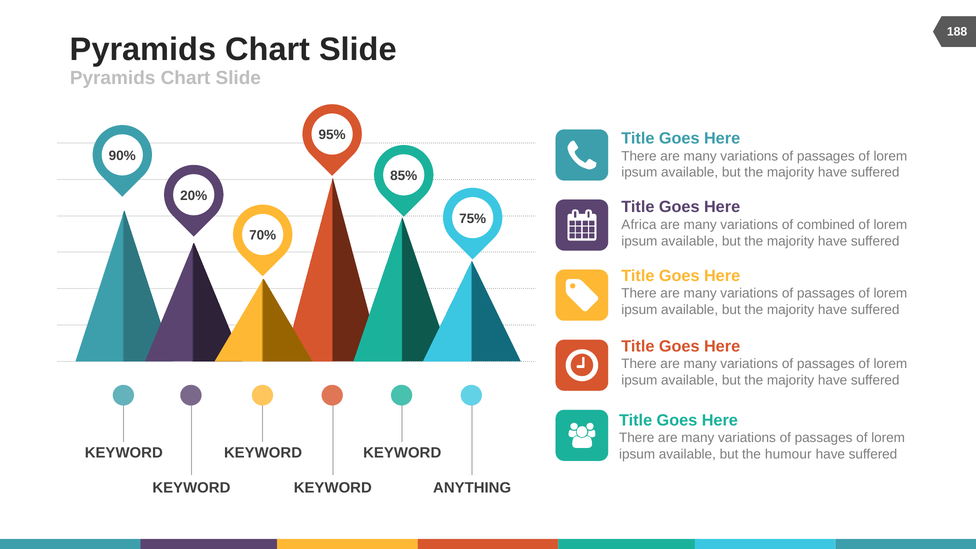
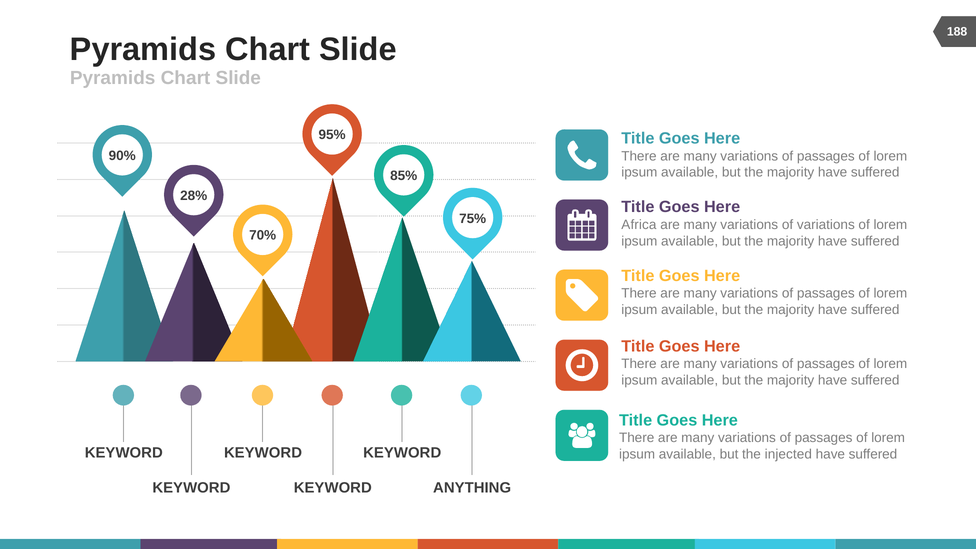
20%: 20% -> 28% (194, 196)
of combined: combined -> variations (826, 225)
humour: humour -> injected (788, 454)
